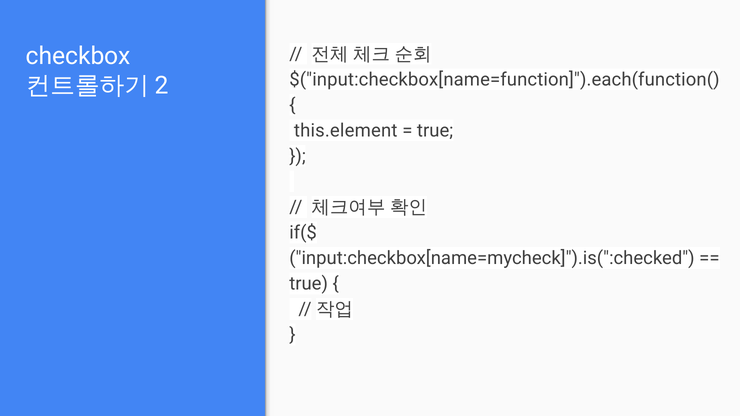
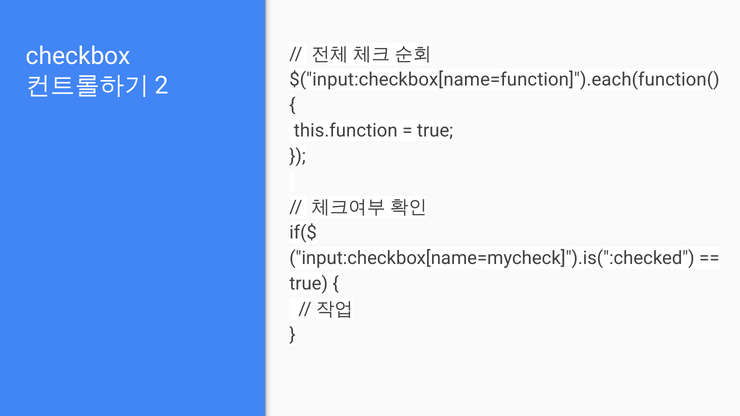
this.element: this.element -> this.function (346, 131)
